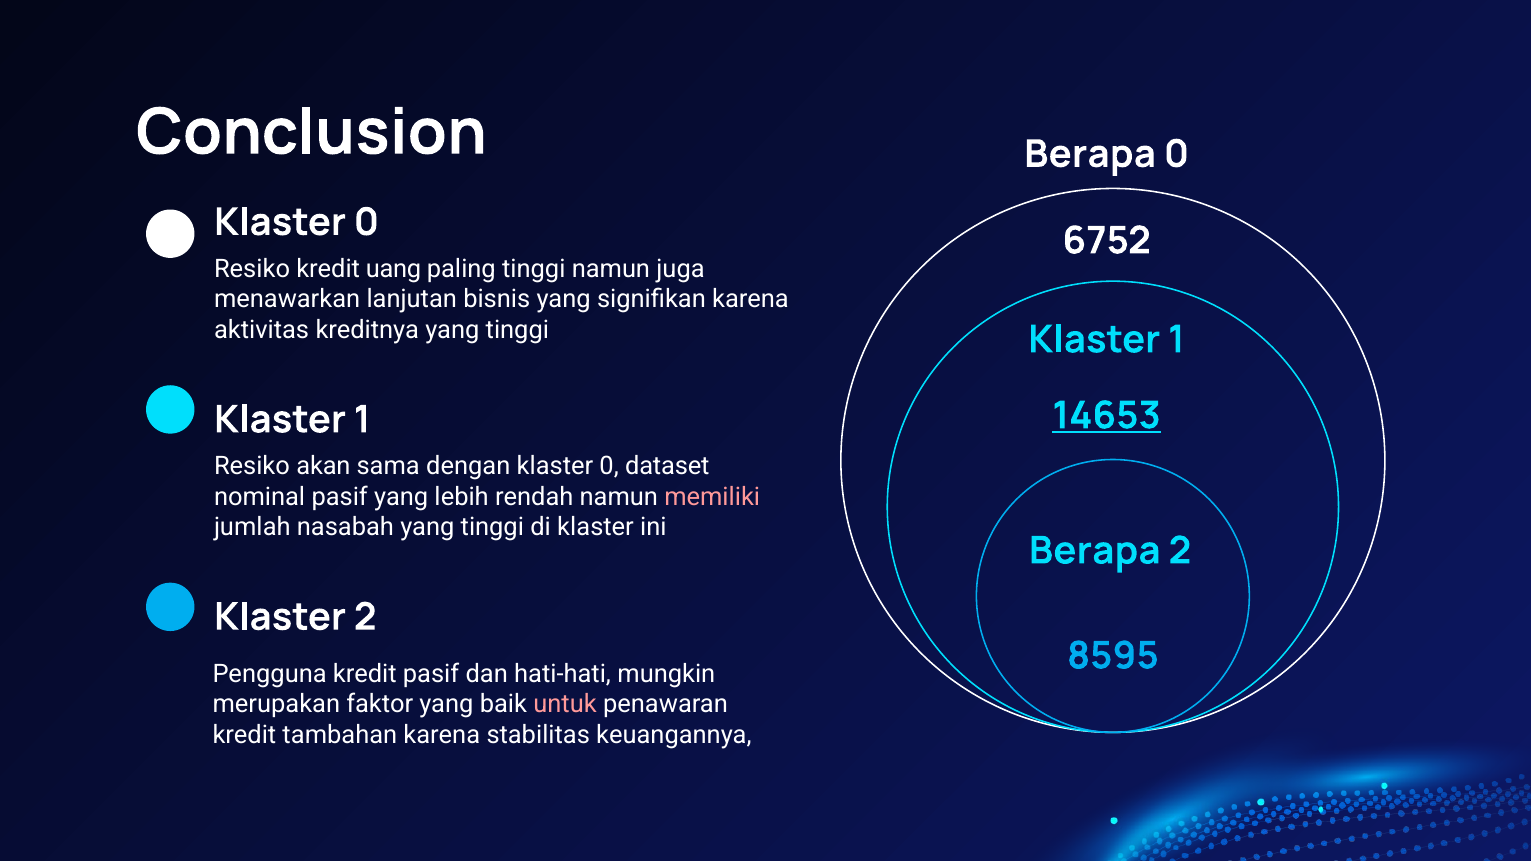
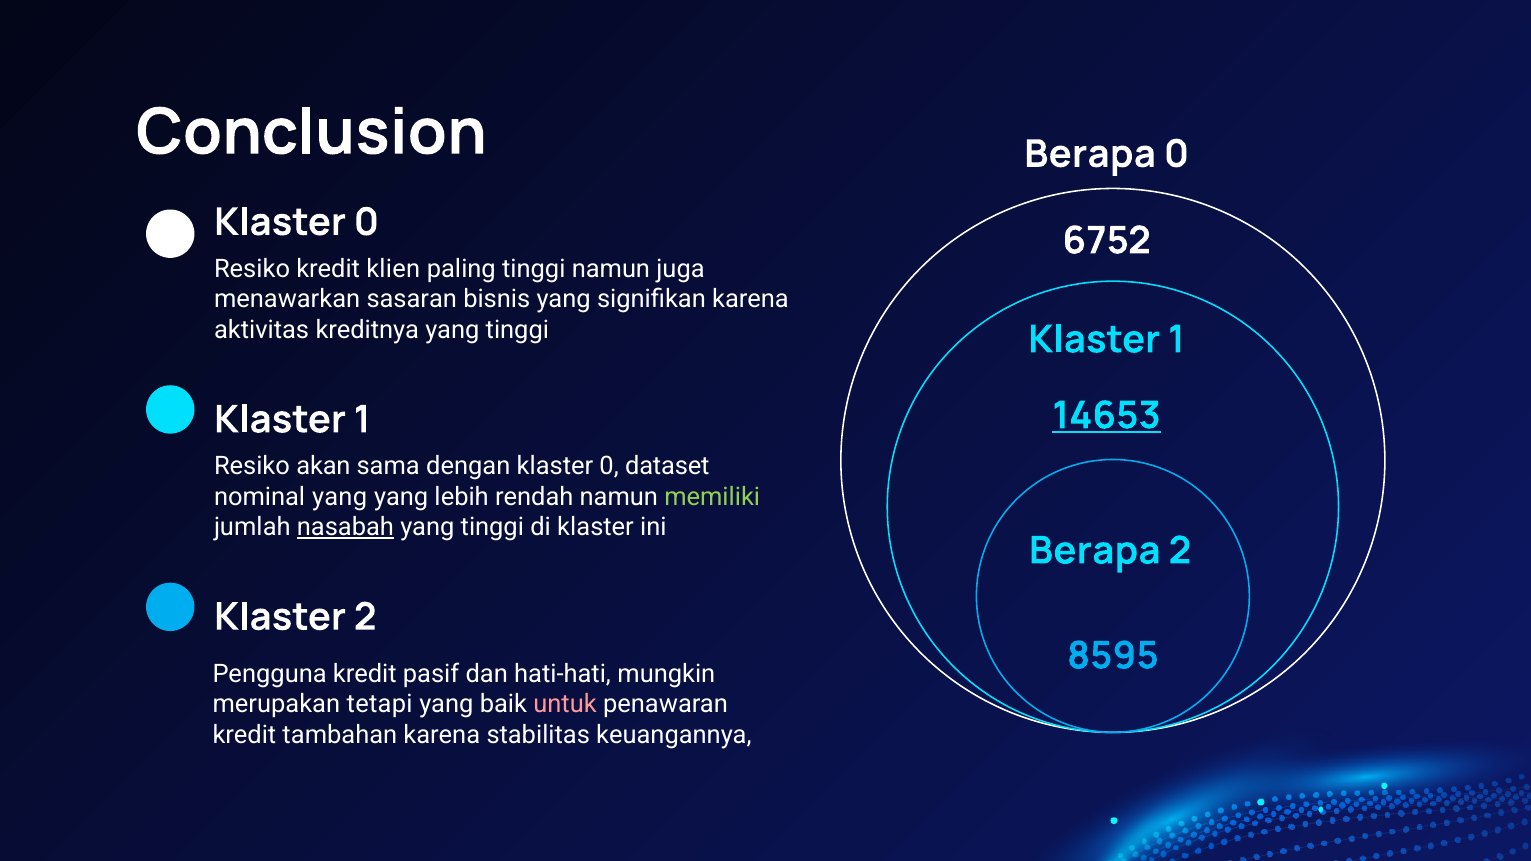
uang: uang -> klien (393, 269)
lanjutan: lanjutan -> sasaran (412, 299)
nominal pasif: pasif -> yang (340, 497)
memiliki colour: pink -> light green (712, 497)
nasabah underline: none -> present (345, 527)
faktor: faktor -> tetapi (380, 705)
